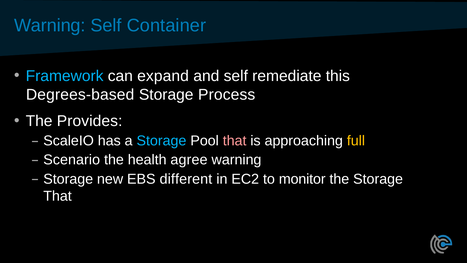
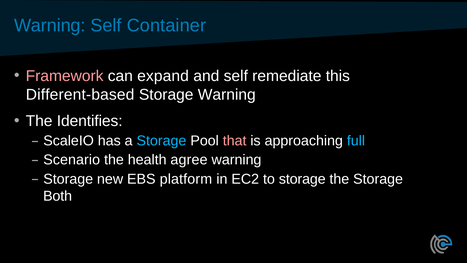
Framework colour: light blue -> pink (65, 76)
Degrees-based: Degrees-based -> Different-based (80, 94)
Storage Process: Process -> Warning (227, 94)
Provides: Provides -> Identifies (90, 121)
full colour: yellow -> light blue (356, 141)
different: different -> platform (186, 179)
to monitor: monitor -> storage (302, 179)
That: That -> Both (58, 196)
